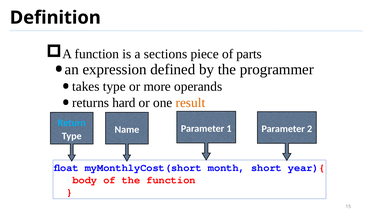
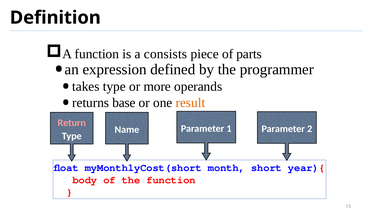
sections: sections -> consists (166, 54)
hard: hard -> base (124, 103)
Return colour: light blue -> pink (72, 123)
